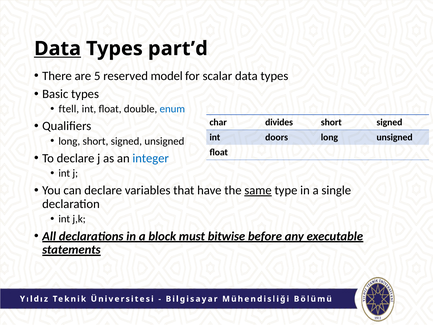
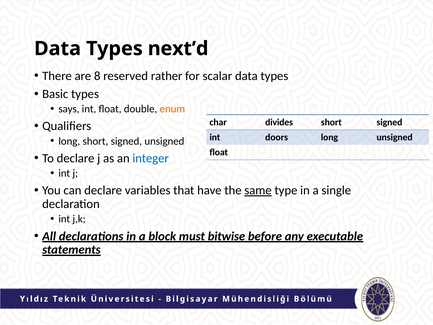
Data underline: present -> none (58, 49)
part’d: part’d -> next’d (178, 49)
5: 5 -> 8 (97, 76)
model: model -> rather (167, 76)
ftell: ftell -> says (69, 109)
enum colour: blue -> orange (172, 109)
